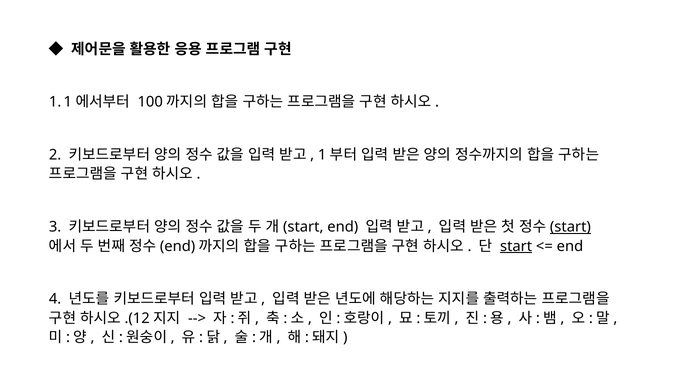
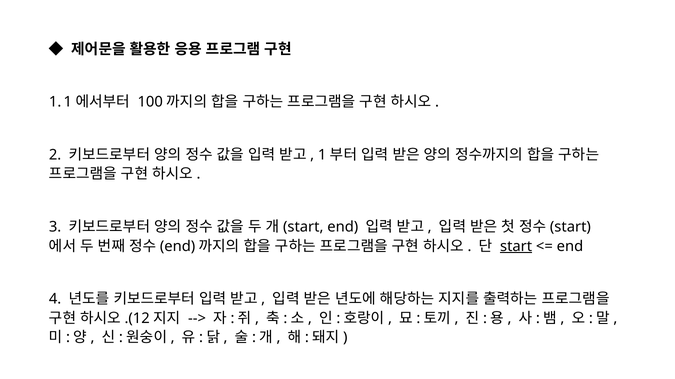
start underline: present -> none (570, 227)
